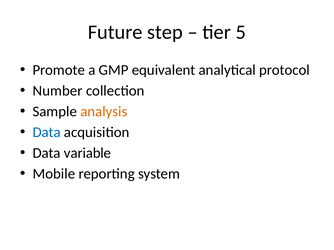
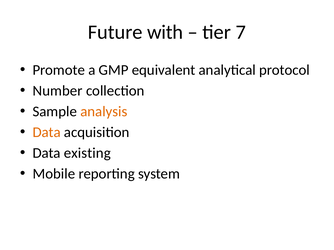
step: step -> with (165, 32)
5: 5 -> 7 (241, 32)
Data colour: blue -> orange (47, 132)
variable: variable -> existing (87, 153)
